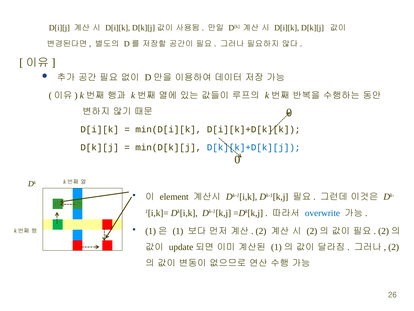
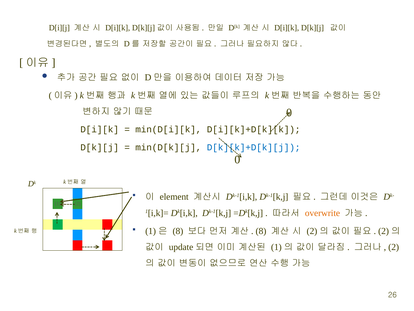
overwrite colour: blue -> orange (322, 213)
1: 1 -> 8 (178, 231)
2: 2 -> 8 (261, 231)
